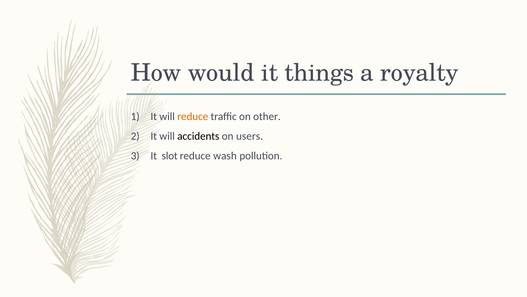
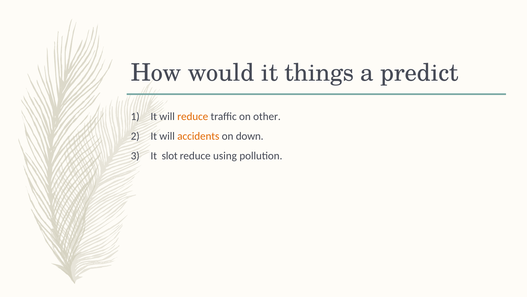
royalty: royalty -> predict (419, 73)
accidents colour: black -> orange (198, 136)
users: users -> down (250, 136)
wash: wash -> using (225, 156)
